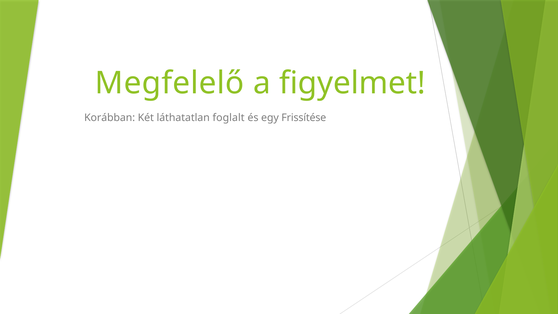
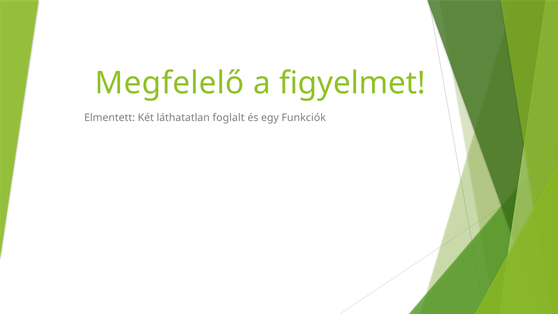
Korábban: Korábban -> Elmentett (110, 118)
Frissítése: Frissítése -> Funkciók (304, 118)
